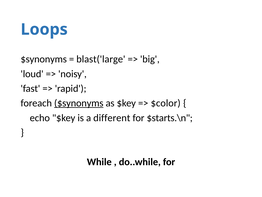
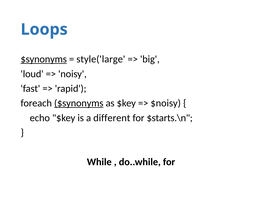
$synonyms underline: none -> present (44, 59)
blast('large: blast('large -> style('large (101, 59)
$color: $color -> $noisy (166, 103)
